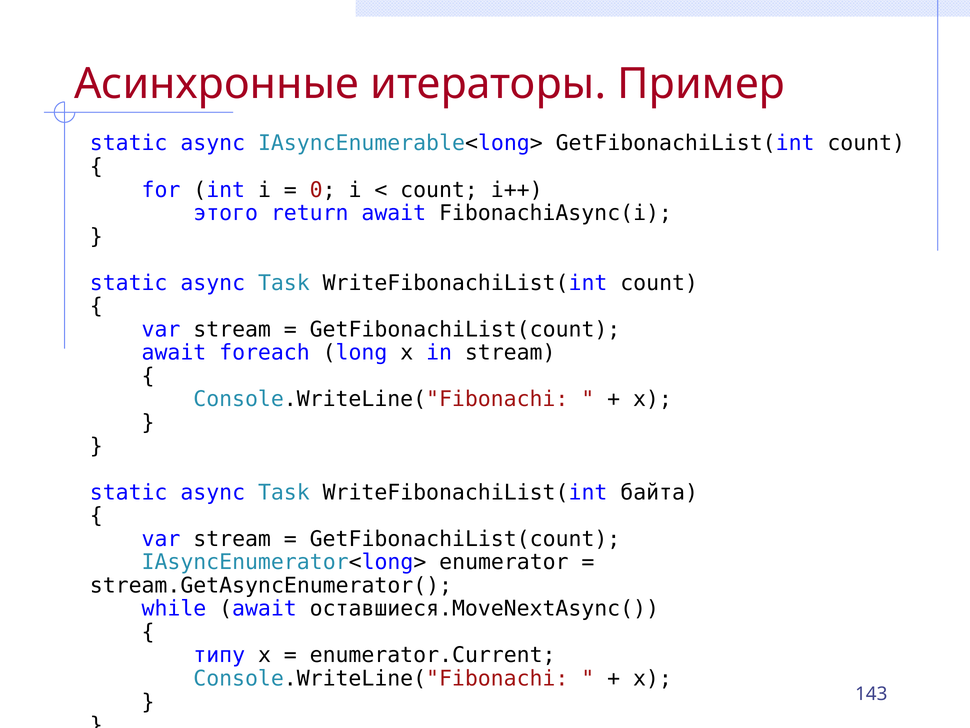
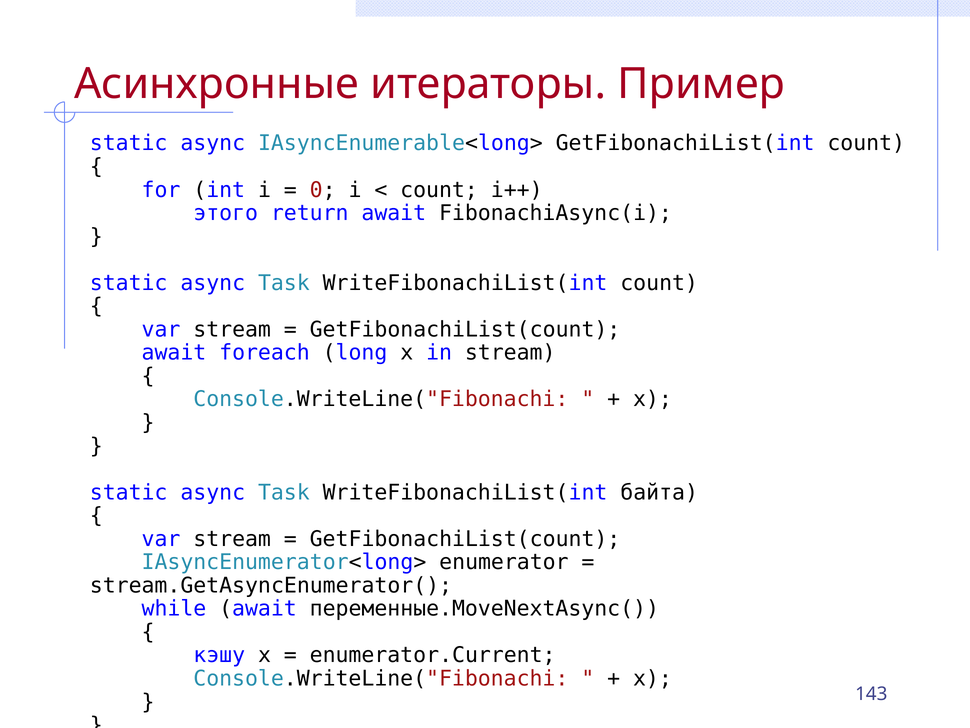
оставшиеся.MoveNextAsync(: оставшиеся.MoveNextAsync( -> переменные.MoveNextAsync( (484, 608)
типу: типу -> кэшу (219, 655)
